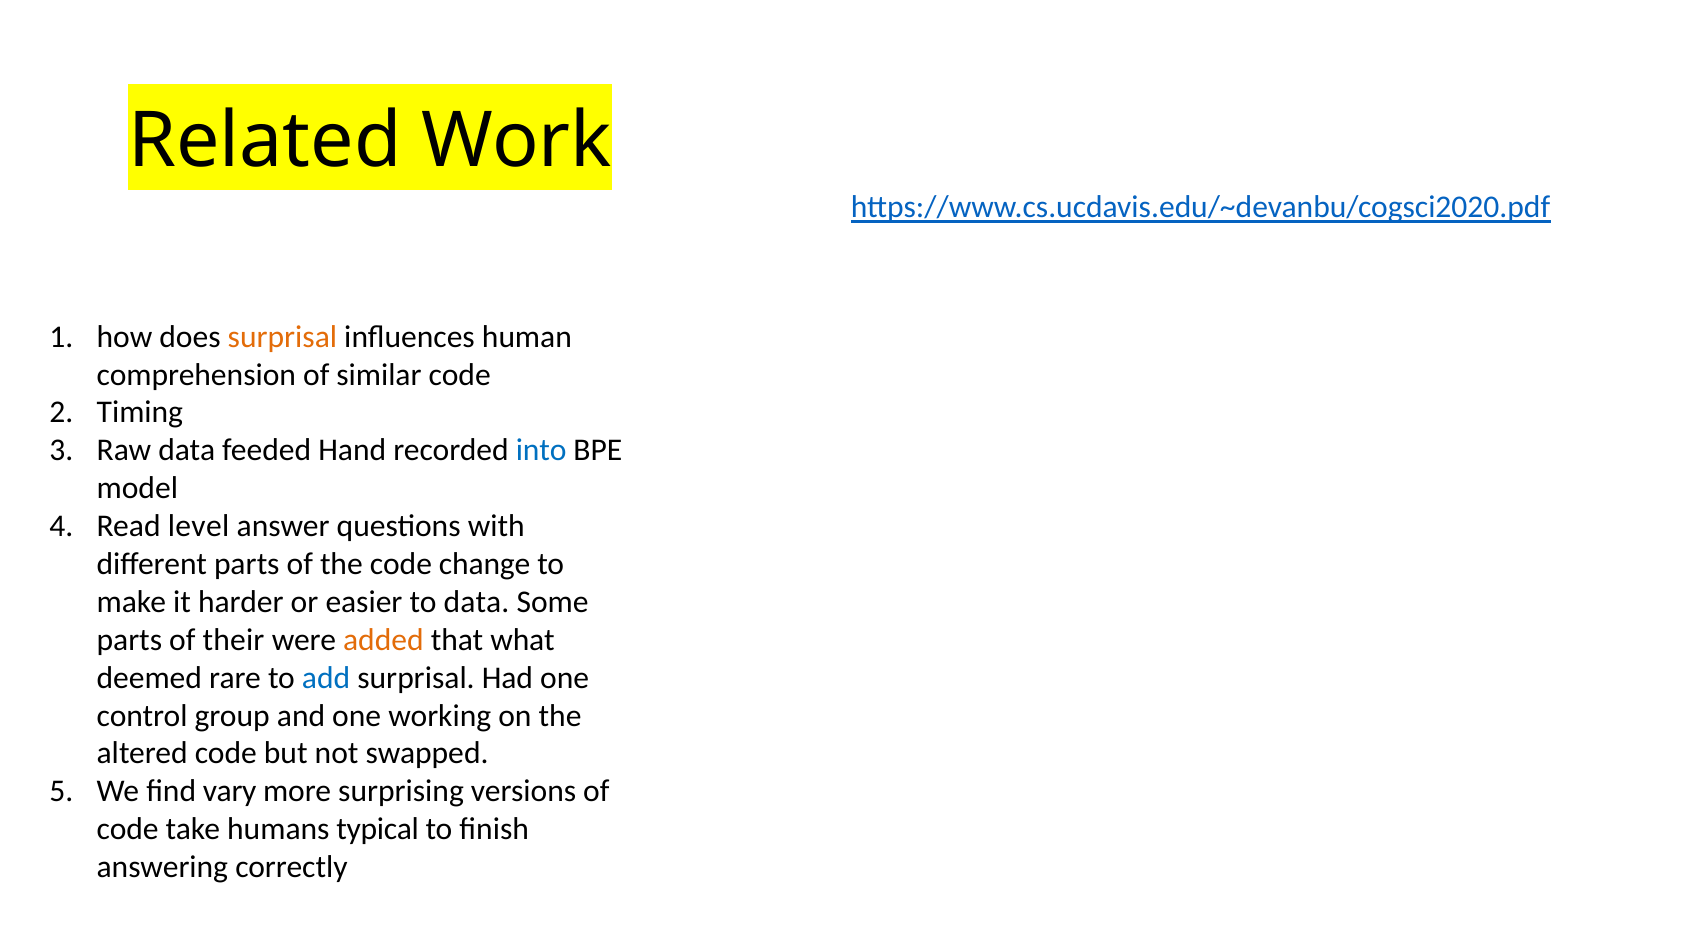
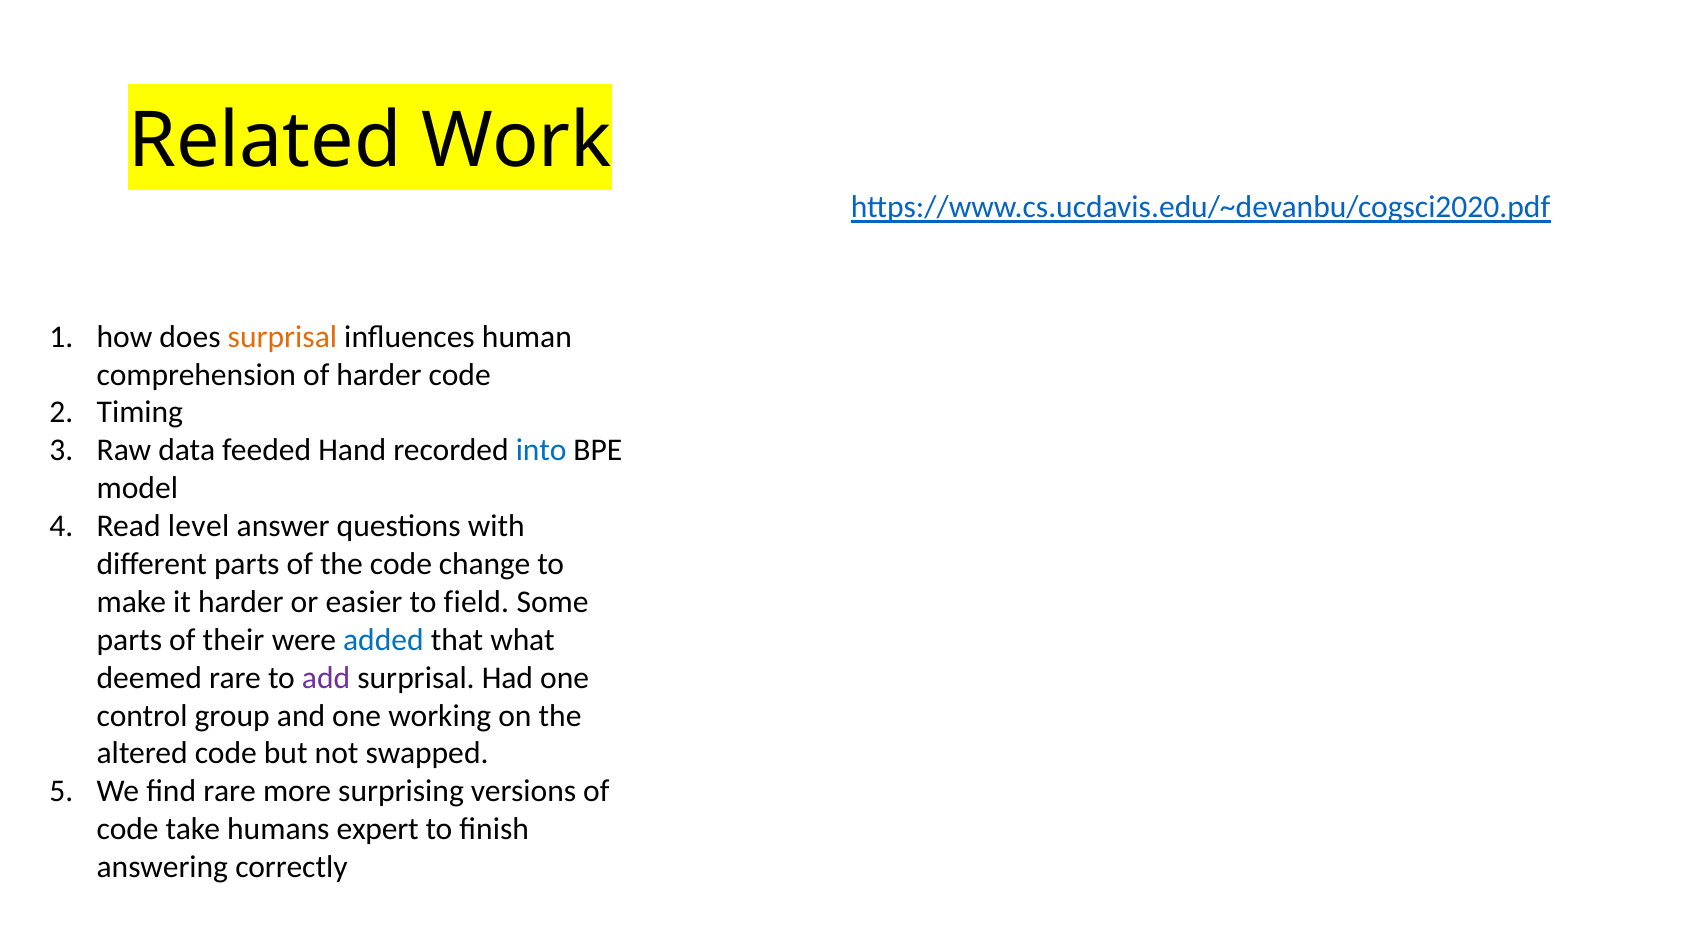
of similar: similar -> harder (379, 375)
to data: data -> field (476, 602)
added colour: orange -> blue (383, 640)
add colour: blue -> purple (326, 678)
find vary: vary -> rare (230, 792)
typical: typical -> expert (378, 829)
